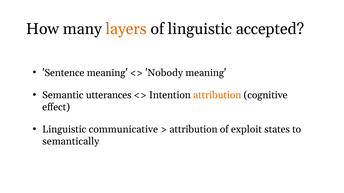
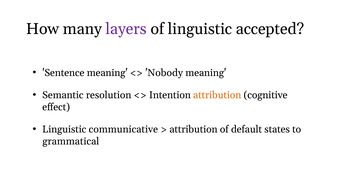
layers colour: orange -> purple (126, 29)
utterances: utterances -> resolution (109, 95)
exploit: exploit -> default (246, 130)
semantically: semantically -> grammatical (71, 142)
